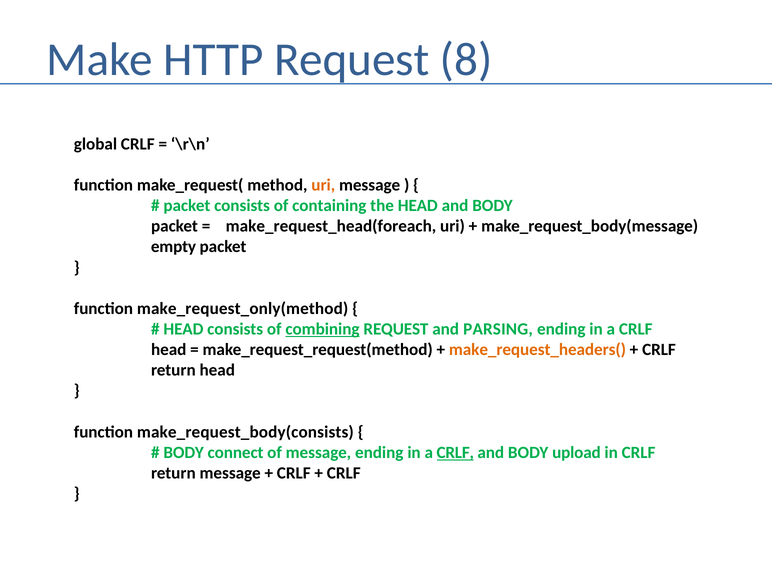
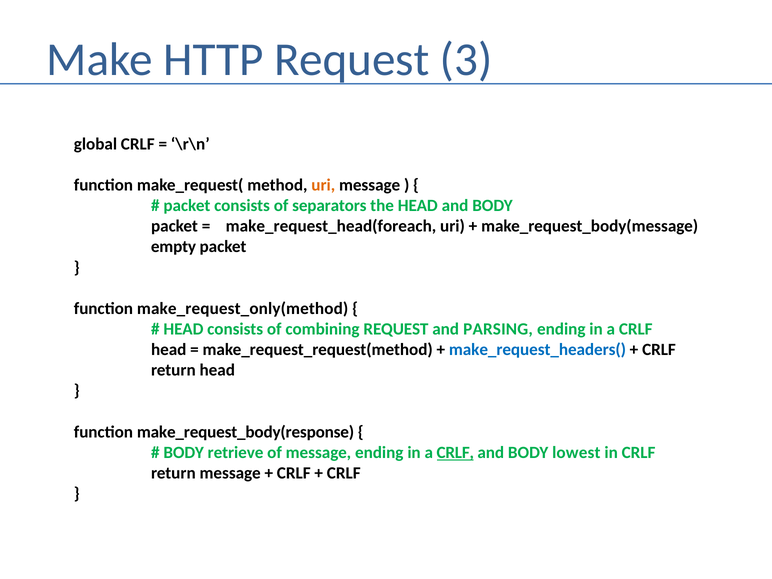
8: 8 -> 3 (466, 60)
containing: containing -> separators (329, 206)
combining underline: present -> none (322, 329)
make_request_headers( colour: orange -> blue (537, 350)
make_request_body(consists: make_request_body(consists -> make_request_body(response (246, 432)
connect: connect -> retrieve (236, 453)
upload: upload -> lowest (576, 453)
